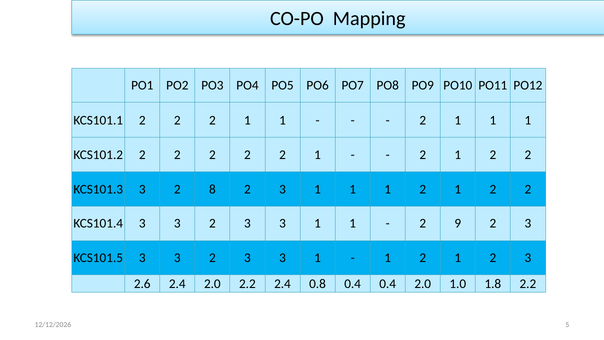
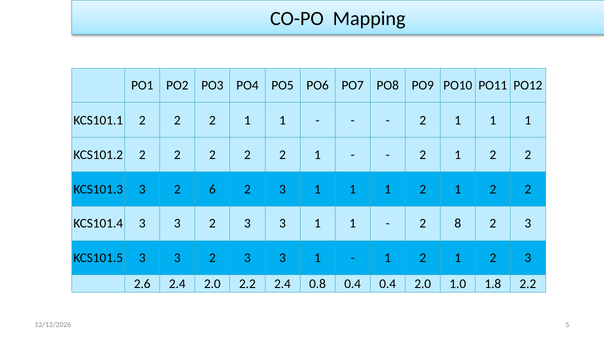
8: 8 -> 6 (212, 189)
9: 9 -> 8 (458, 223)
